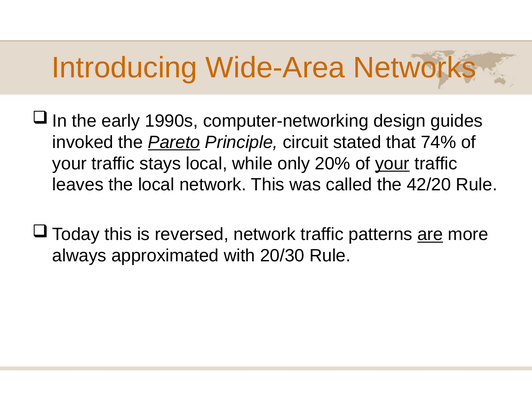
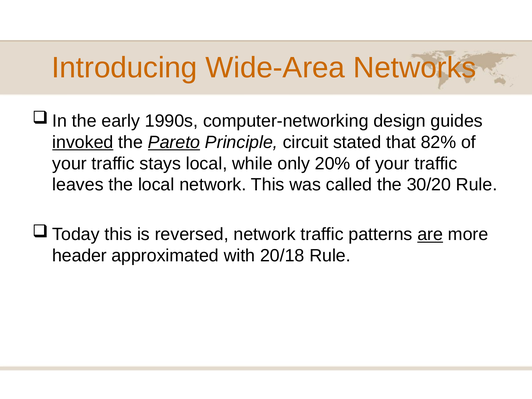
invoked underline: none -> present (83, 142)
74%: 74% -> 82% (438, 142)
your underline: present -> none (392, 164)
42/20: 42/20 -> 30/20 (429, 185)
always: always -> header (79, 256)
20/30: 20/30 -> 20/18 (282, 256)
